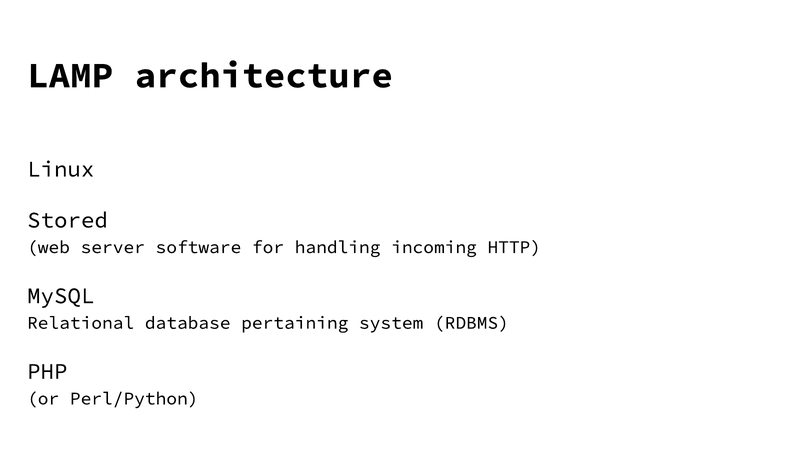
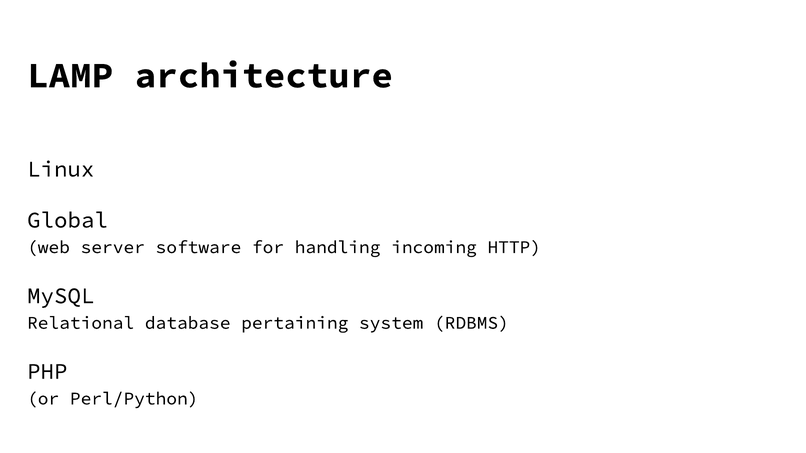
Stored: Stored -> Global (68, 220)
